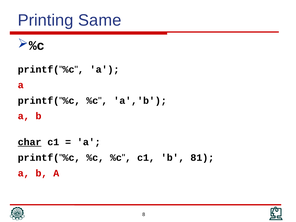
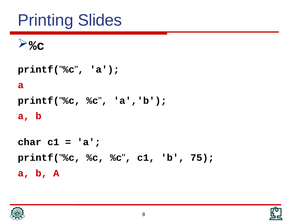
Same: Same -> Slides (100, 20)
char underline: present -> none (30, 142)
81: 81 -> 75 (202, 158)
